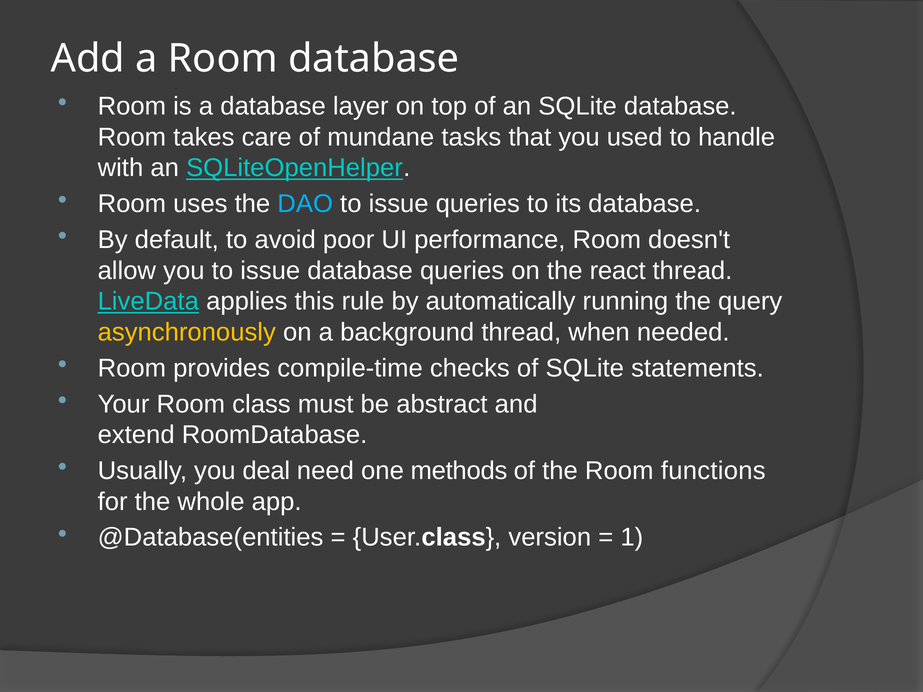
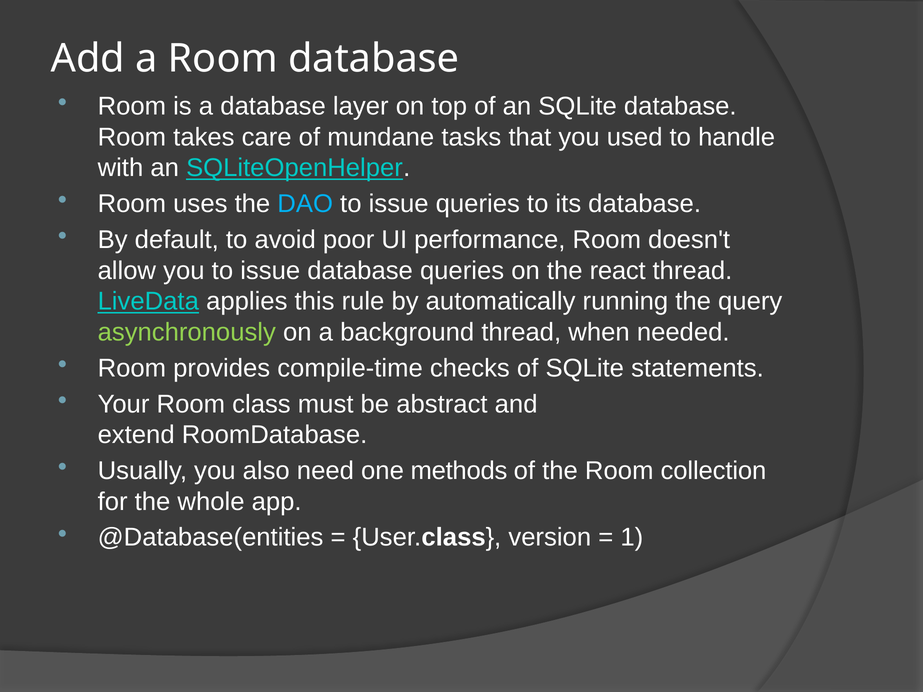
asynchronously colour: yellow -> light green (187, 332)
deal: deal -> also (266, 471)
functions: functions -> collection (713, 471)
